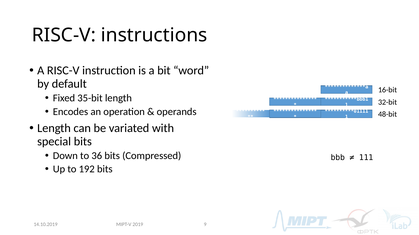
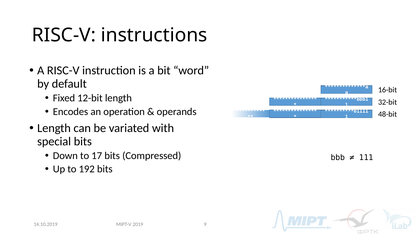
35-bit: 35-bit -> 12-bit (90, 98)
36: 36 -> 17 (97, 156)
